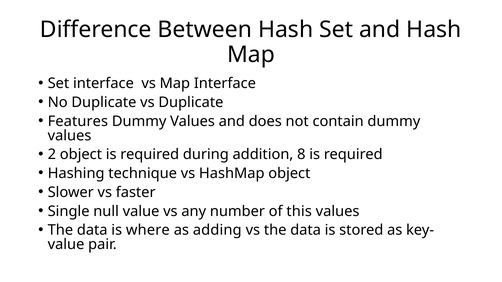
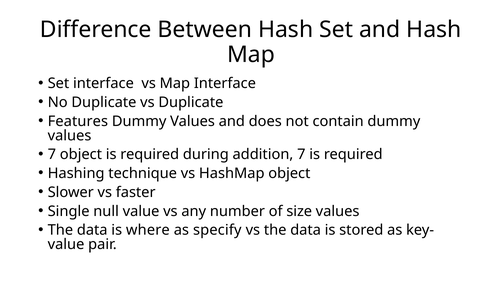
2: 2 -> 7 (52, 155)
addition 8: 8 -> 7 (301, 155)
this: this -> size (299, 212)
adding: adding -> specify (217, 230)
